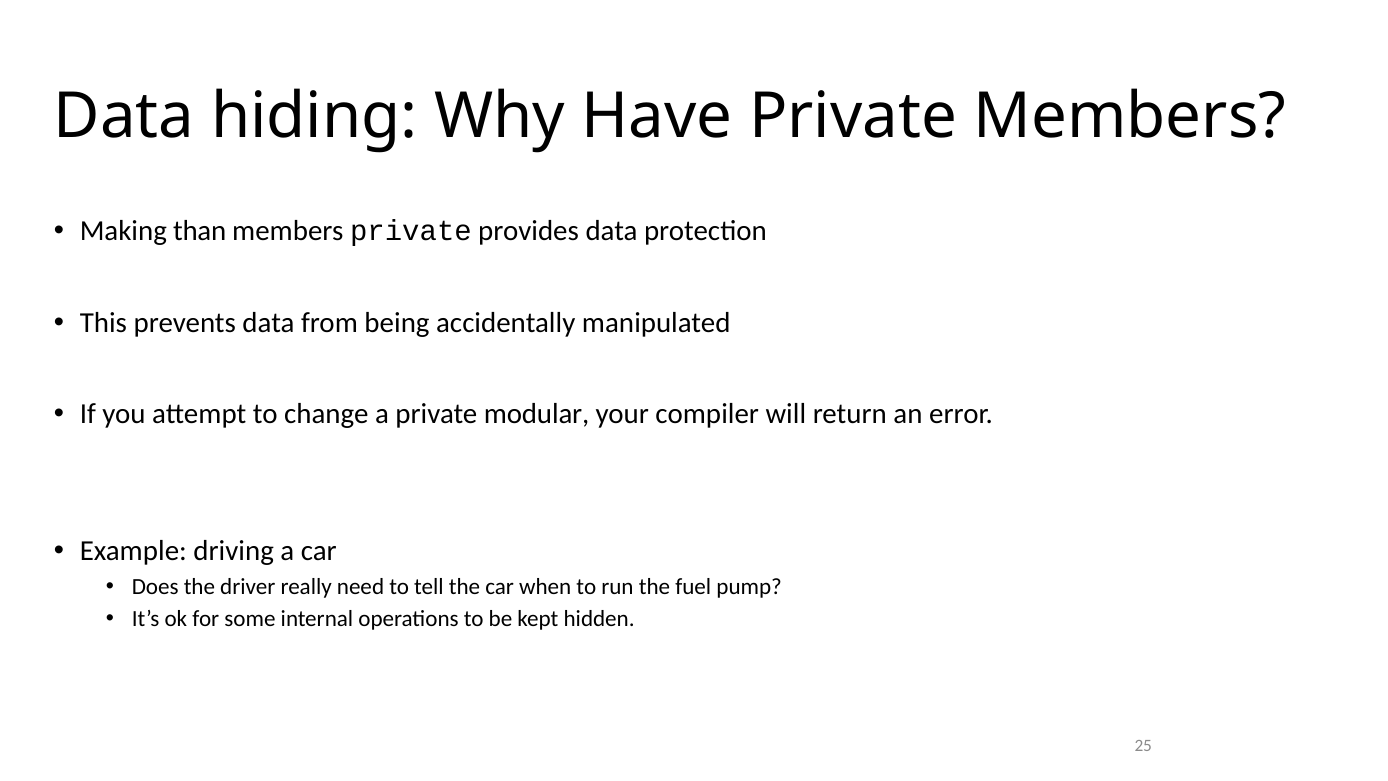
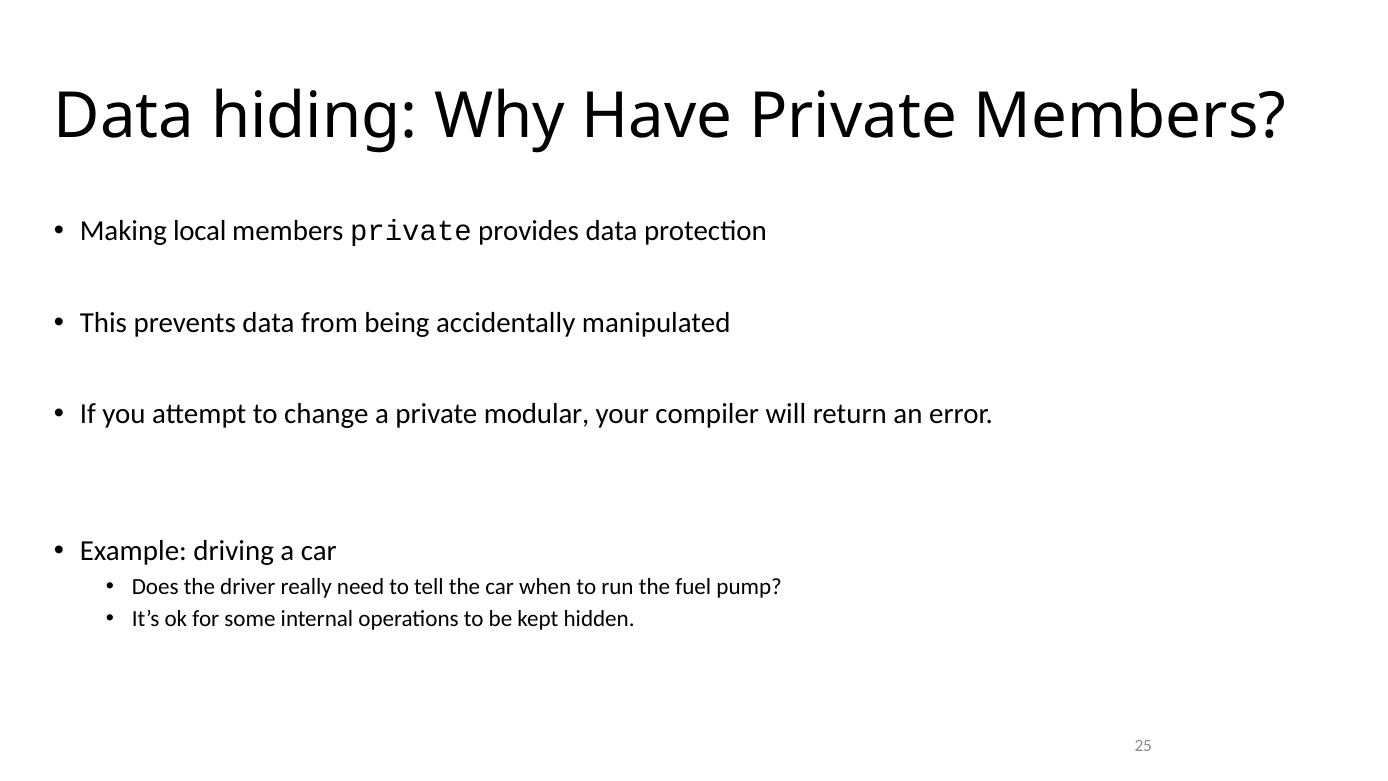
than: than -> local (200, 231)
